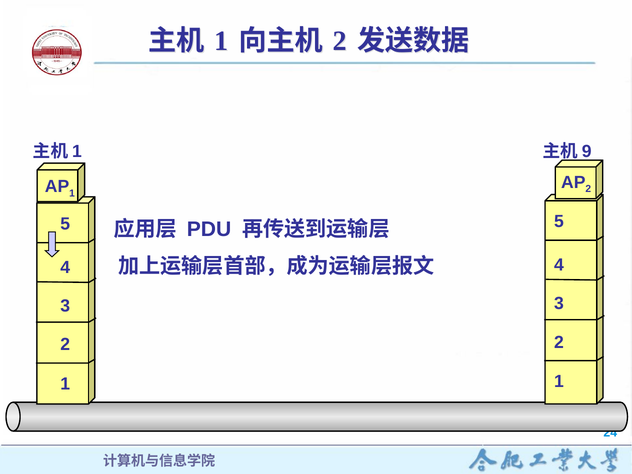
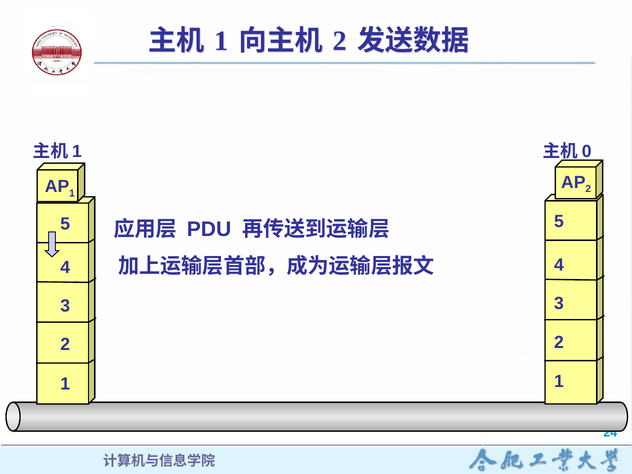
9: 9 -> 0 (587, 151)
